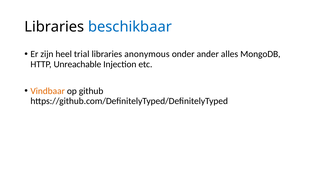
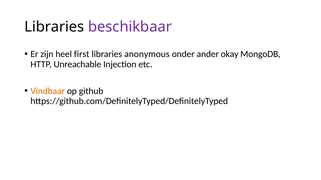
beschikbaar colour: blue -> purple (130, 27)
trial: trial -> first (82, 54)
alles: alles -> okay (230, 54)
